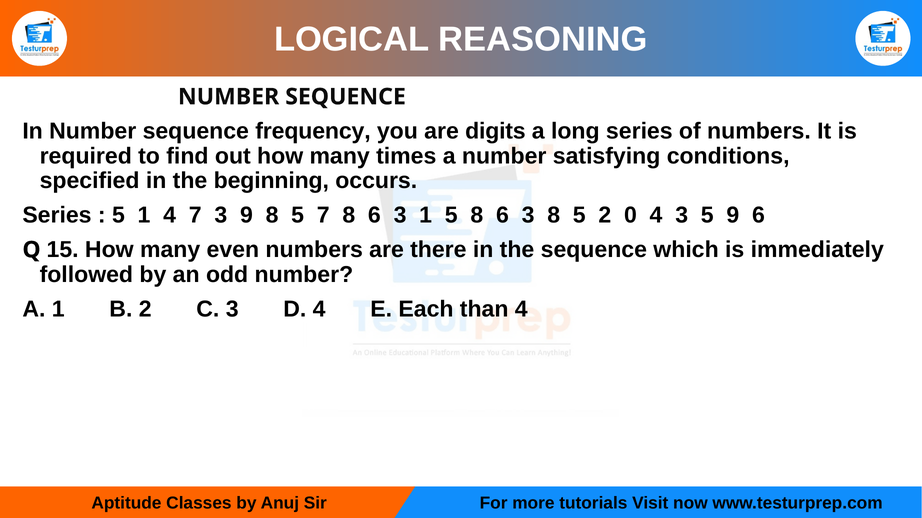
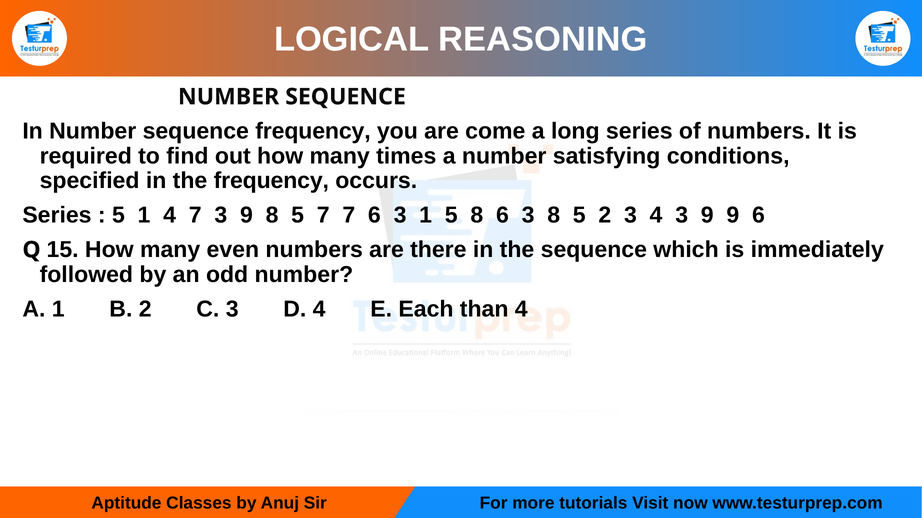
digits: digits -> come (495, 131)
the beginning: beginning -> frequency (271, 181)
7 8: 8 -> 7 (349, 216)
2 0: 0 -> 3 (630, 216)
4 3 5: 5 -> 9 (707, 216)
